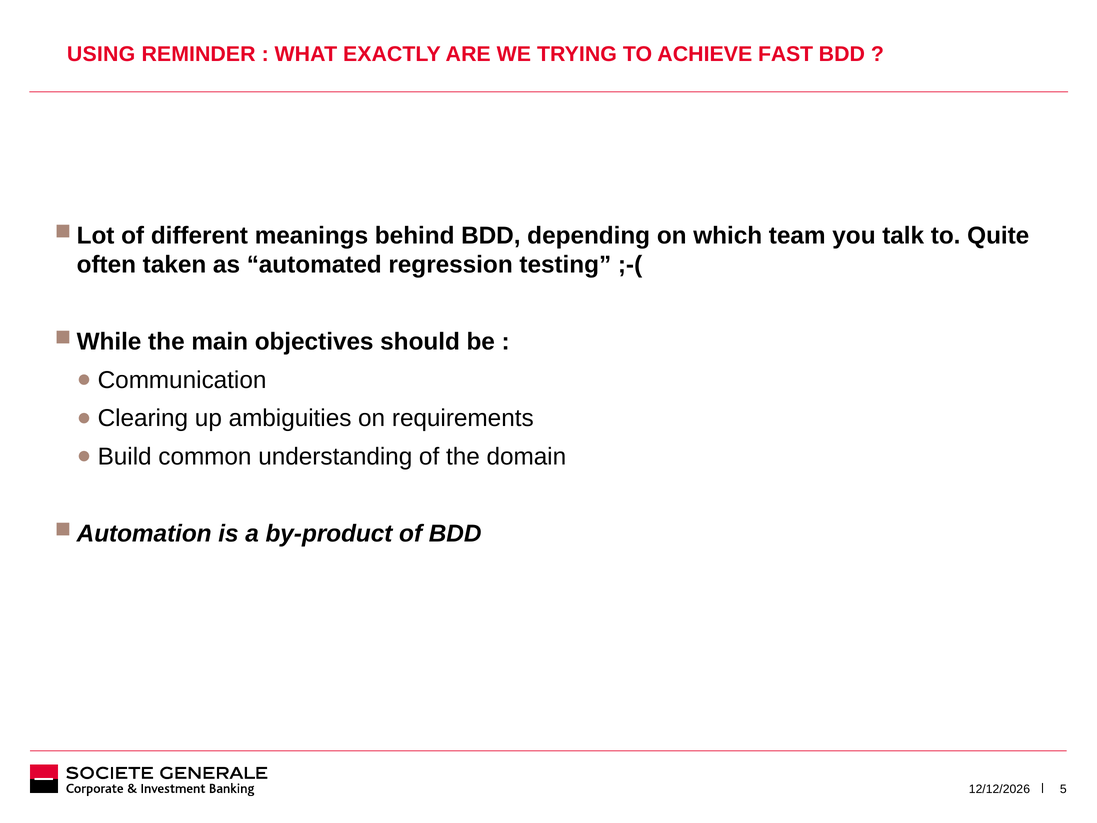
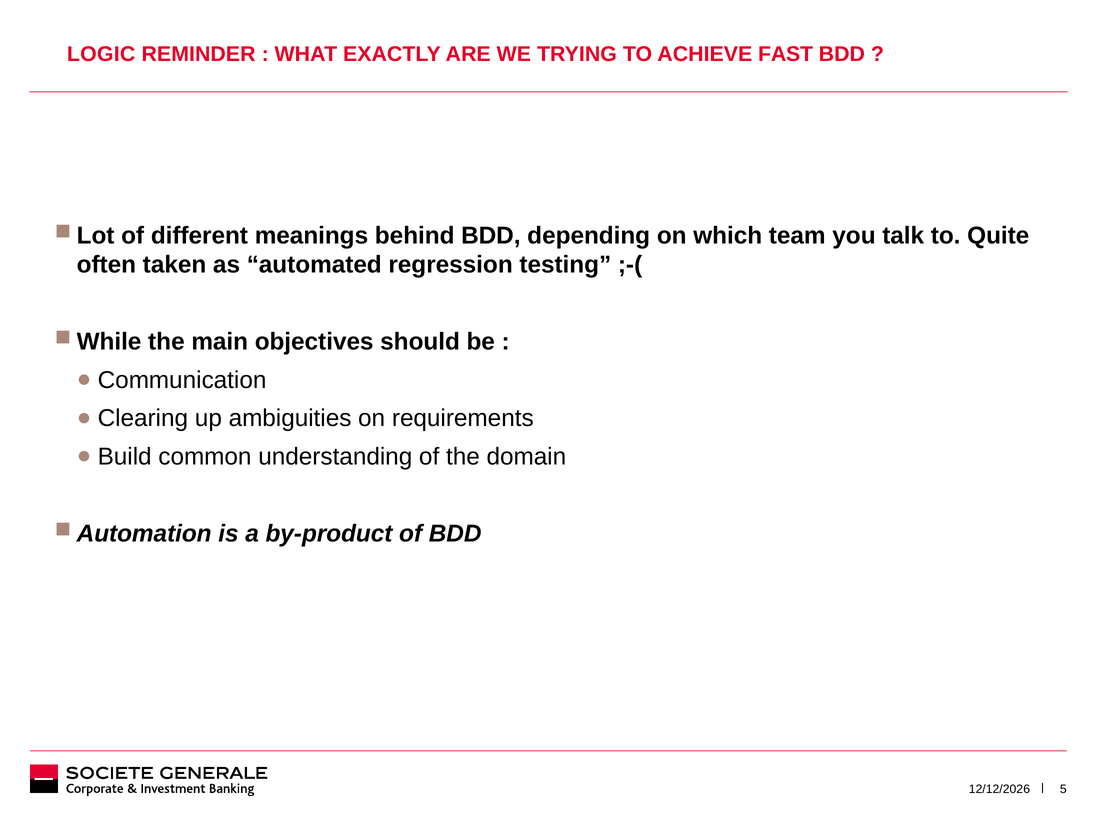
USING: USING -> LOGIC (101, 54)
